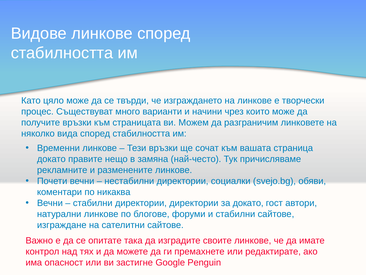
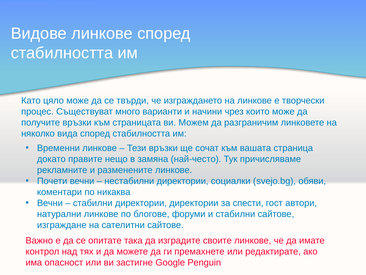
за докато: докато -> спести (248, 203)
